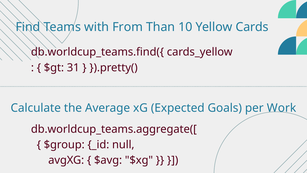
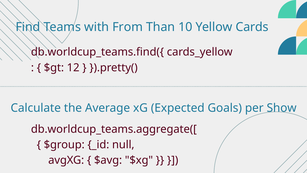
31: 31 -> 12 (73, 67)
Work: Work -> Show (282, 108)
